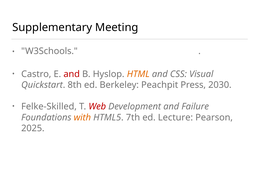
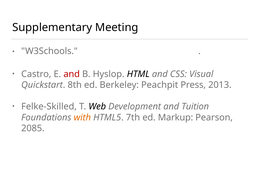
HTML colour: orange -> black (138, 74)
2030: 2030 -> 2013 (220, 85)
Web colour: red -> black (97, 107)
Failure: Failure -> Tuition (195, 107)
Lecture: Lecture -> Markup (176, 118)
2025: 2025 -> 2085 (33, 128)
